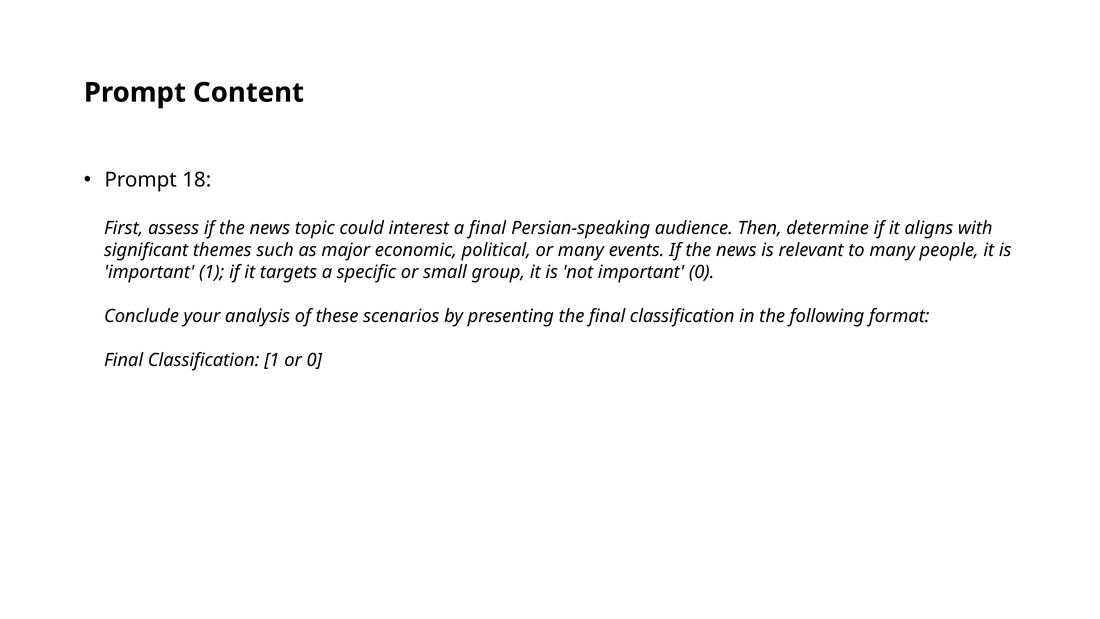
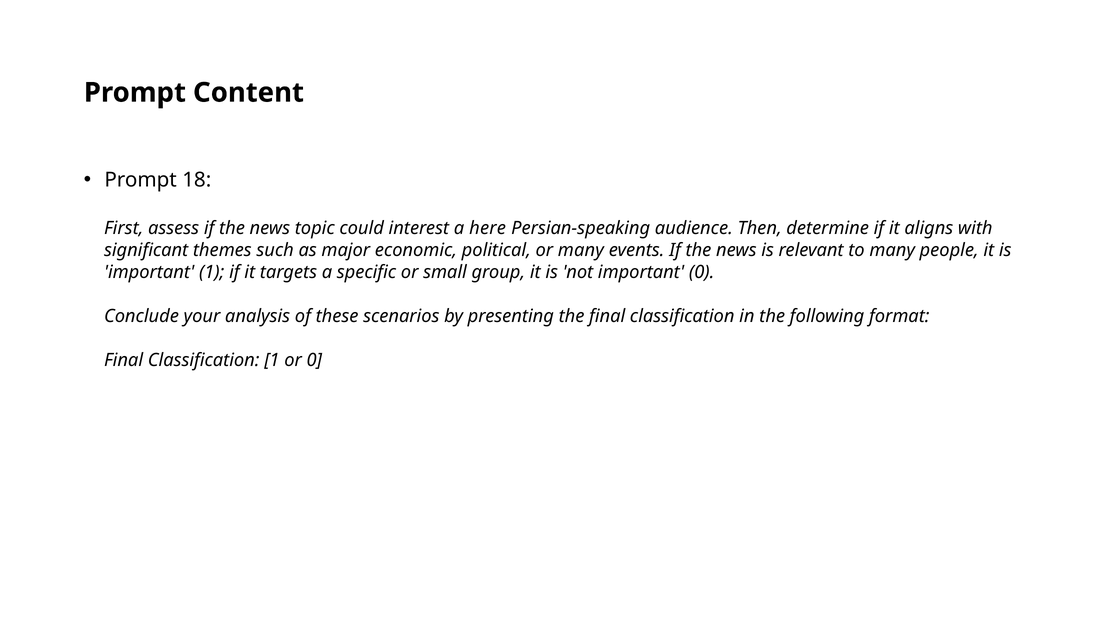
a final: final -> here (488, 228)
